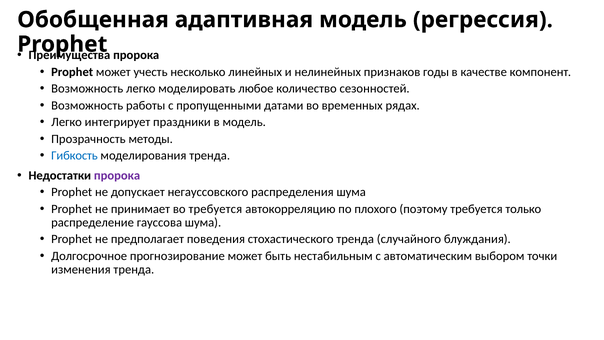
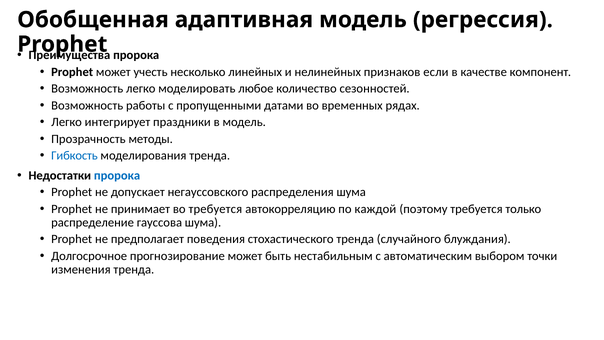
годы: годы -> если (436, 72)
пророка colour: purple -> blue (117, 175)
плохого: плохого -> каждой (375, 209)
